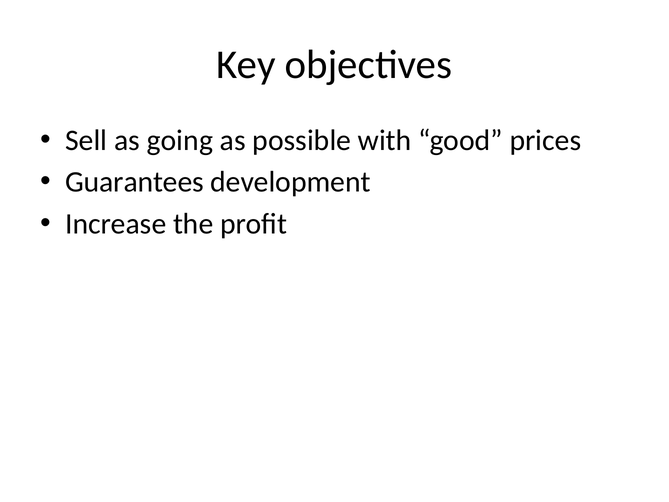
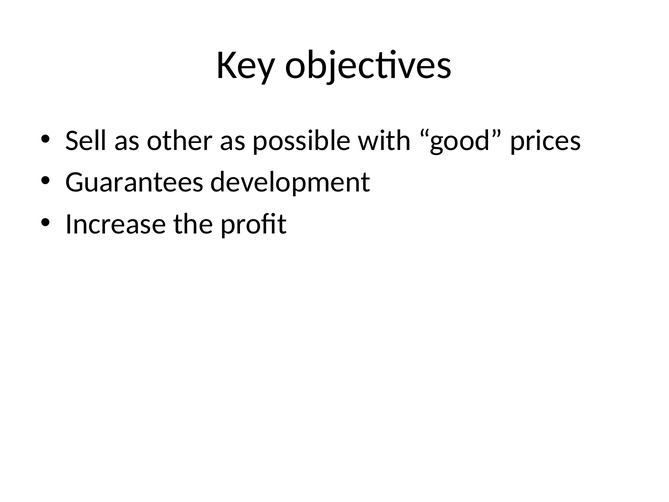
going: going -> other (180, 140)
